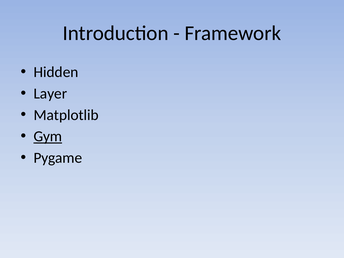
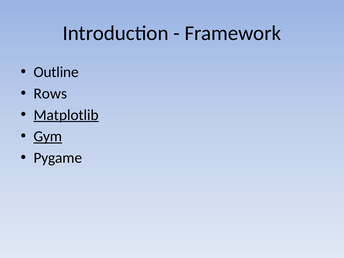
Hidden: Hidden -> Outline (56, 72)
Layer: Layer -> Rows (50, 94)
Matplotlib underline: none -> present (66, 115)
